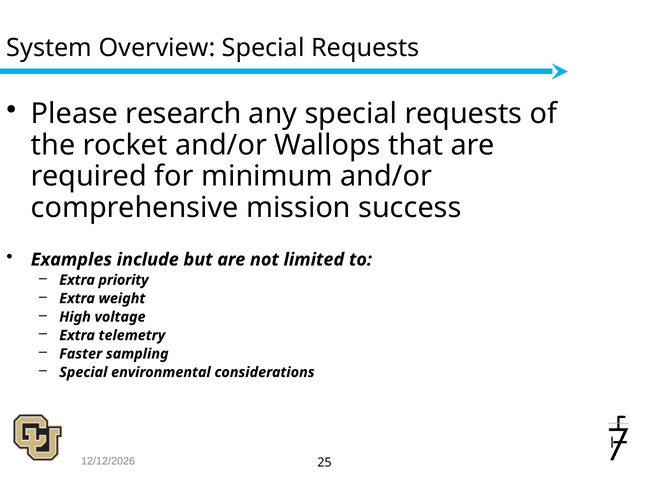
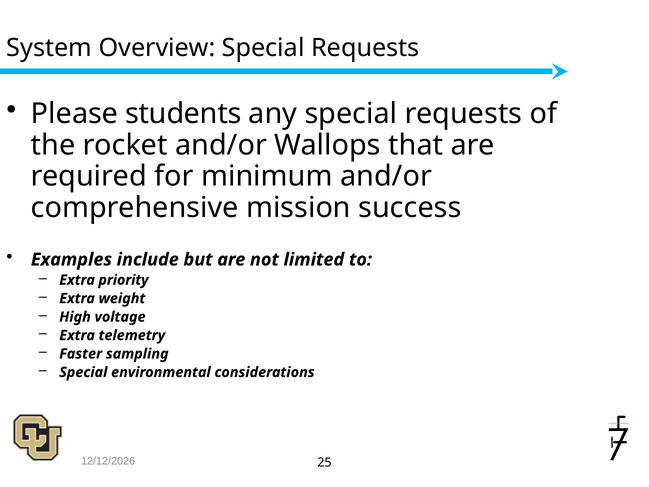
research: research -> students (183, 114)
